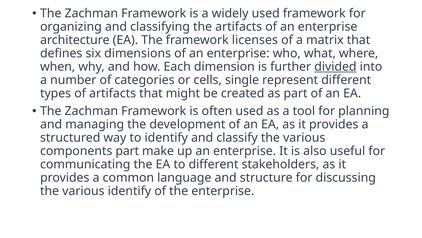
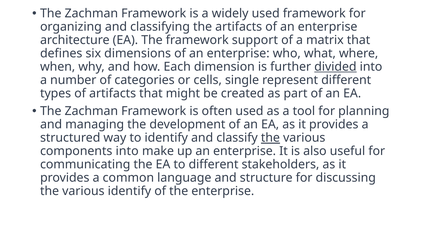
licenses: licenses -> support (255, 40)
the underline: none -> present (270, 137)
components part: part -> into (127, 151)
